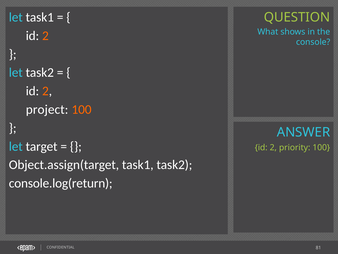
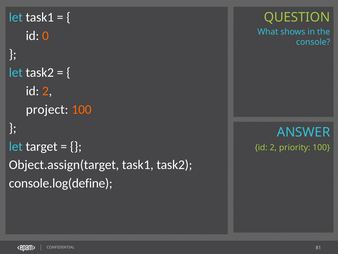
2: 2 -> 0 (45, 36)
console.log(return: console.log(return -> console.log(define (61, 183)
